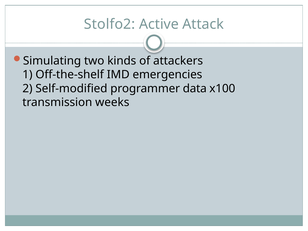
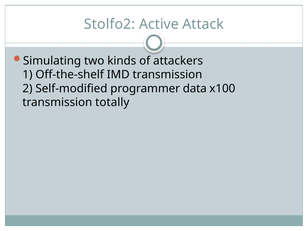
IMD emergencies: emergencies -> transmission (167, 75)
weeks: weeks -> totally (112, 102)
